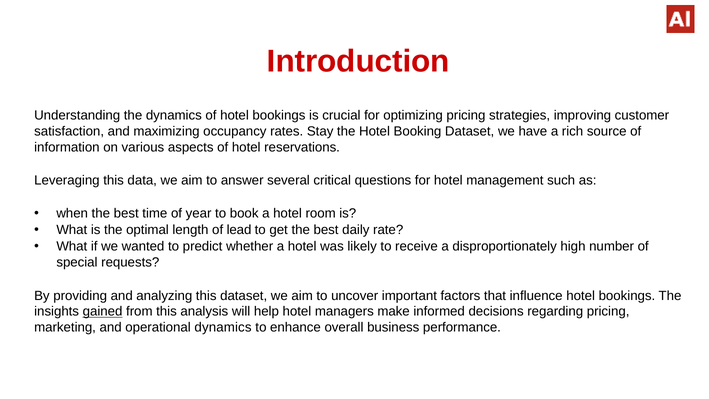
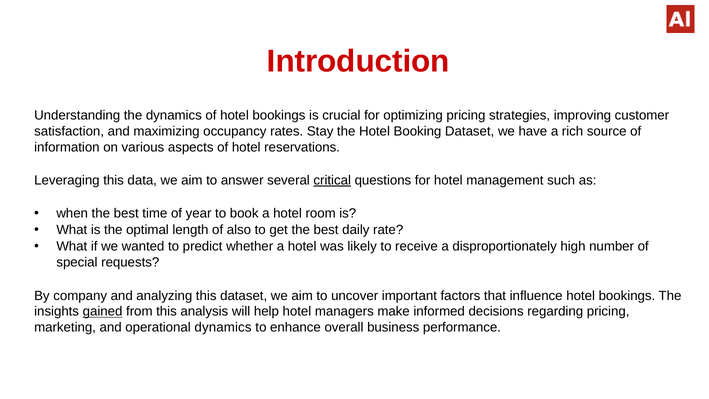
critical underline: none -> present (332, 180)
lead: lead -> also (239, 230)
providing: providing -> company (80, 296)
